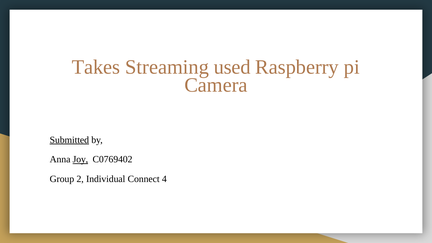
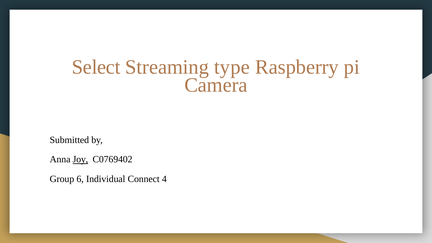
Takes: Takes -> Select (96, 67)
used: used -> type (232, 67)
Submitted underline: present -> none (69, 140)
2: 2 -> 6 (80, 179)
